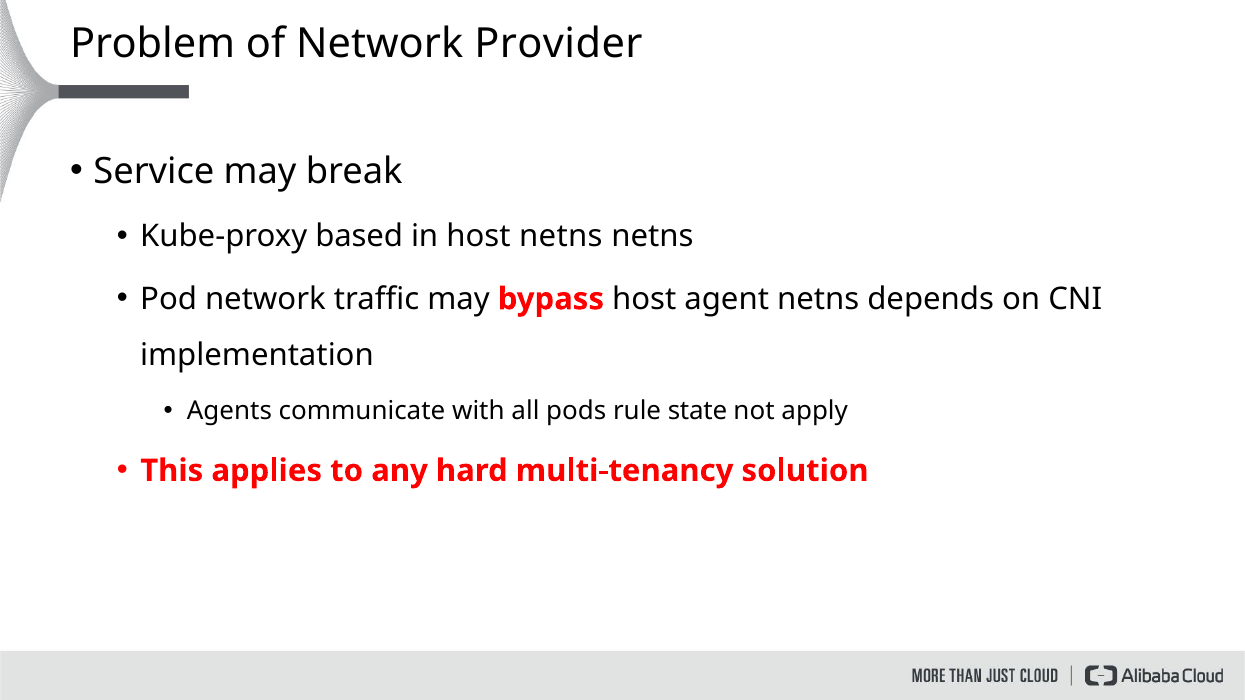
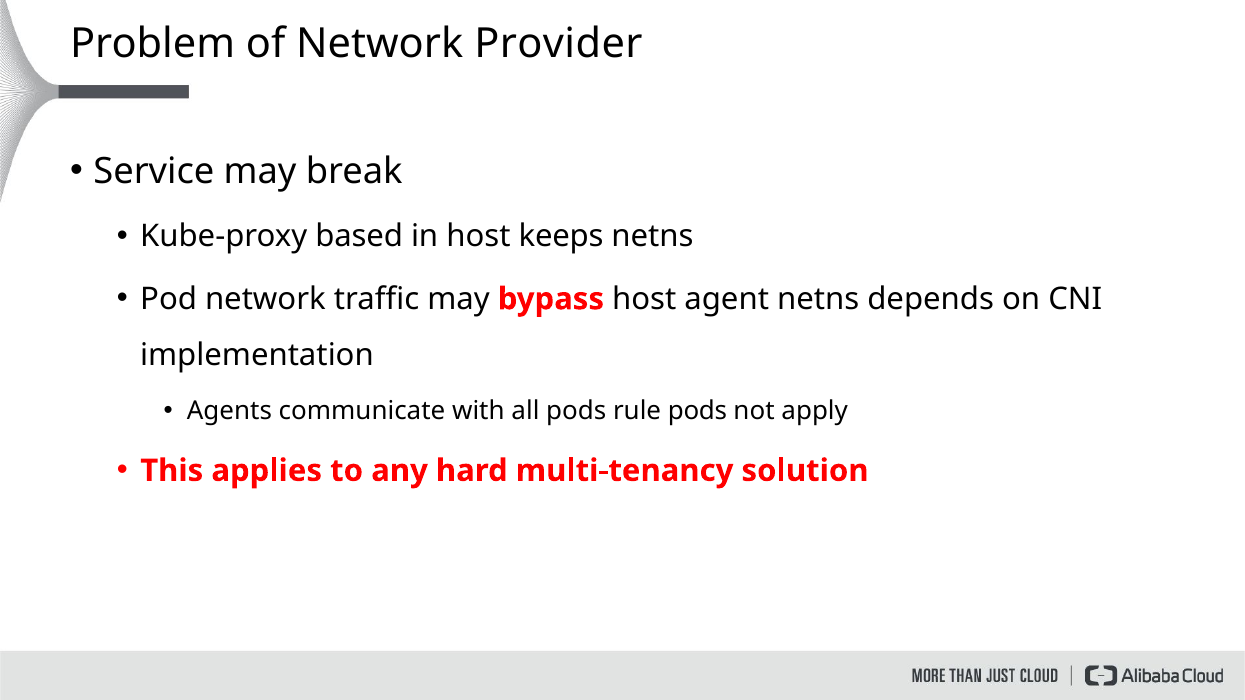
host netns: netns -> keeps (561, 237)
rule state: state -> pods (697, 411)
